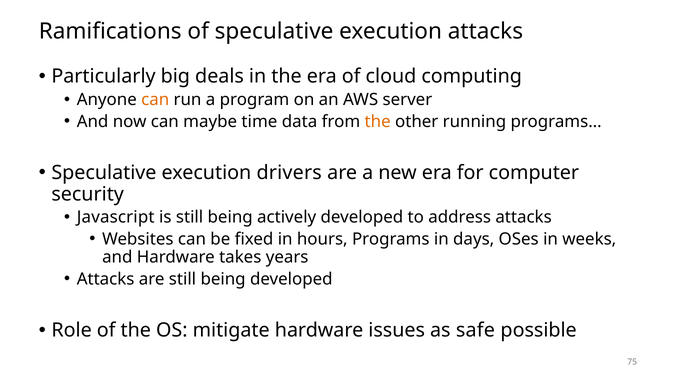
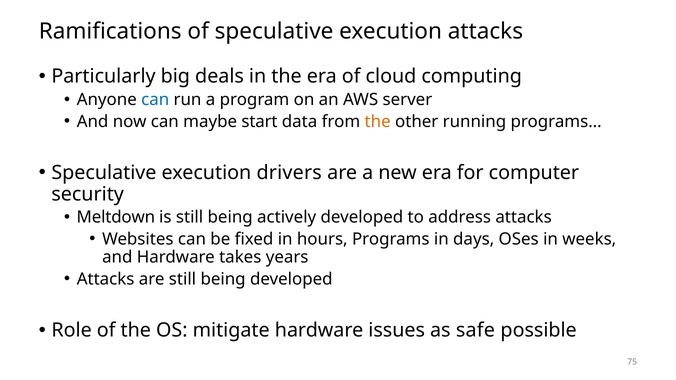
can colour: orange -> blue (155, 100)
time: time -> start (260, 122)
Javascript: Javascript -> Meltdown (116, 217)
